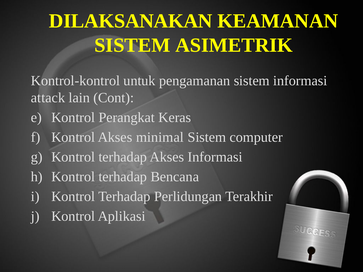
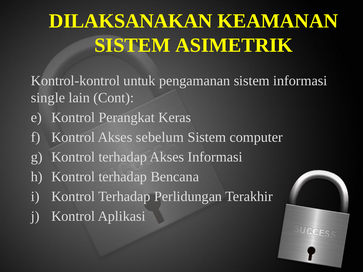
attack: attack -> single (48, 98)
minimal: minimal -> sebelum (160, 137)
